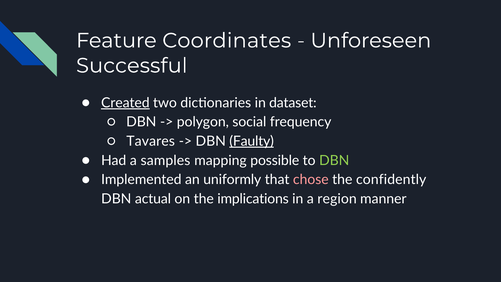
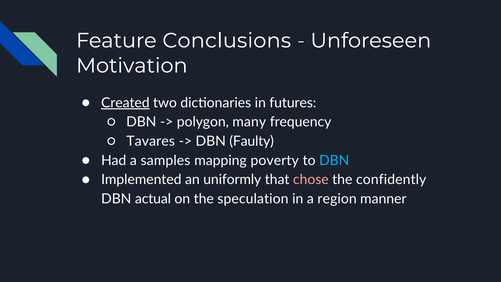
Coordinates: Coordinates -> Conclusions (227, 41)
Successful: Successful -> Motivation (132, 66)
dataset: dataset -> futures (293, 103)
social: social -> many (249, 122)
Faulty underline: present -> none (252, 141)
possible: possible -> poverty (275, 160)
DBN colour: light green -> light blue (334, 160)
implications: implications -> speculation (253, 199)
